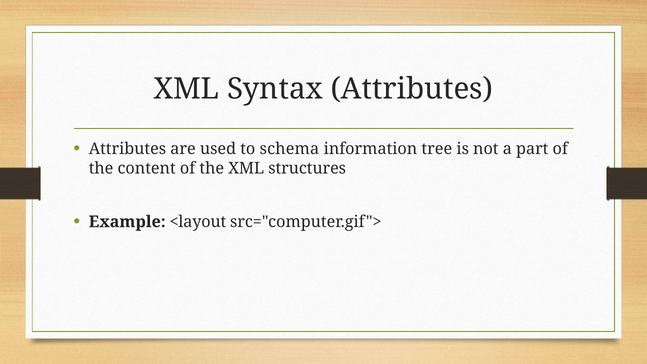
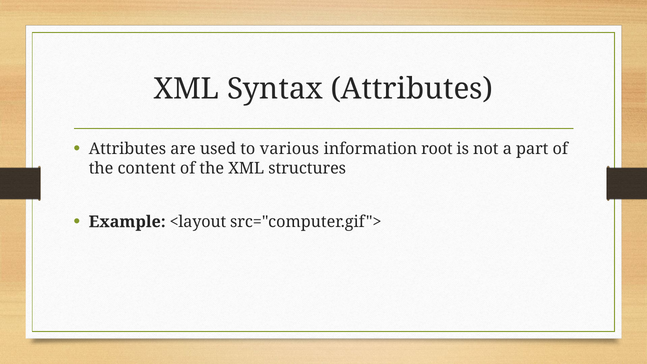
schema: schema -> various (289, 149)
tree: tree -> root (437, 149)
